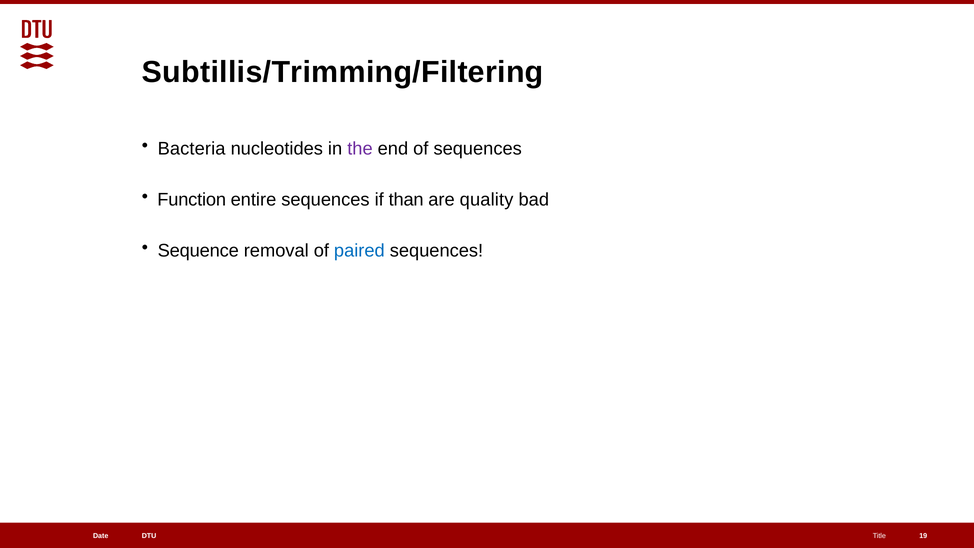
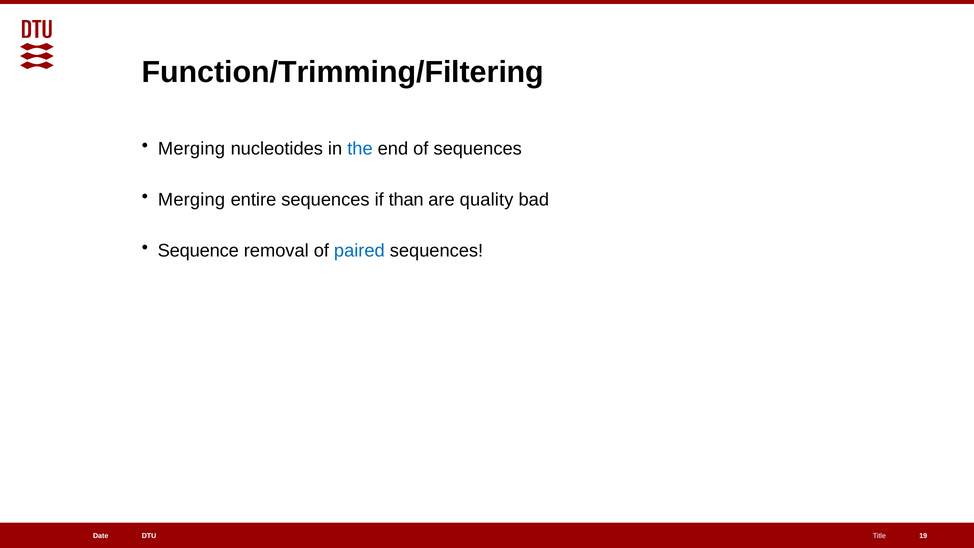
Subtillis/Trimming/Filtering: Subtillis/Trimming/Filtering -> Function/Trimming/Filtering (343, 72)
Bacteria: Bacteria -> Merging (192, 149)
the colour: purple -> blue (360, 149)
Function: Function -> Merging (192, 200)
